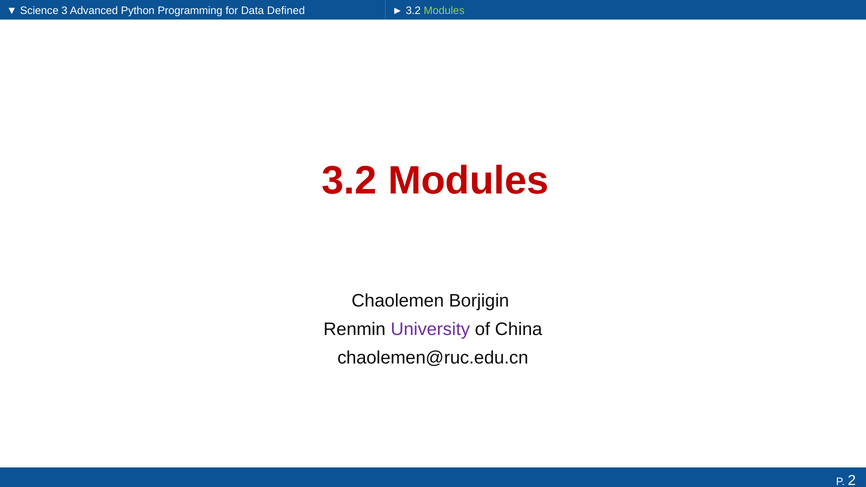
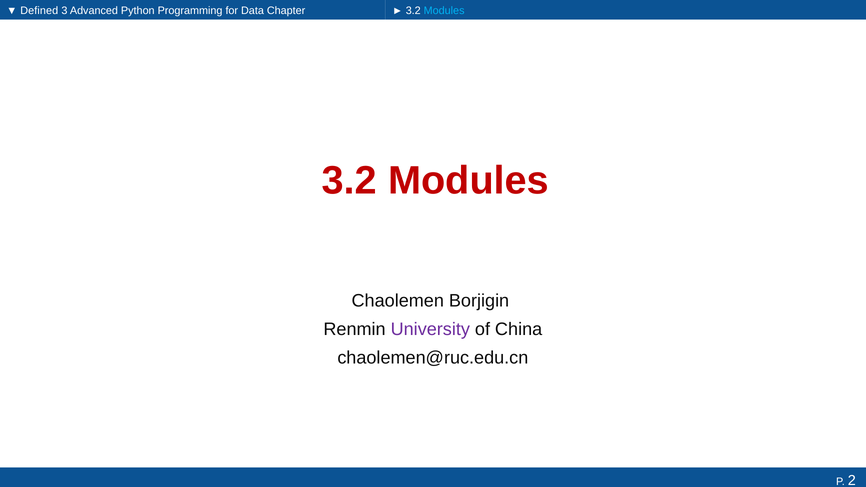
Science: Science -> Defined (39, 10)
Defined: Defined -> Chapter (286, 10)
Modules colour: light green -> light blue (444, 10)
